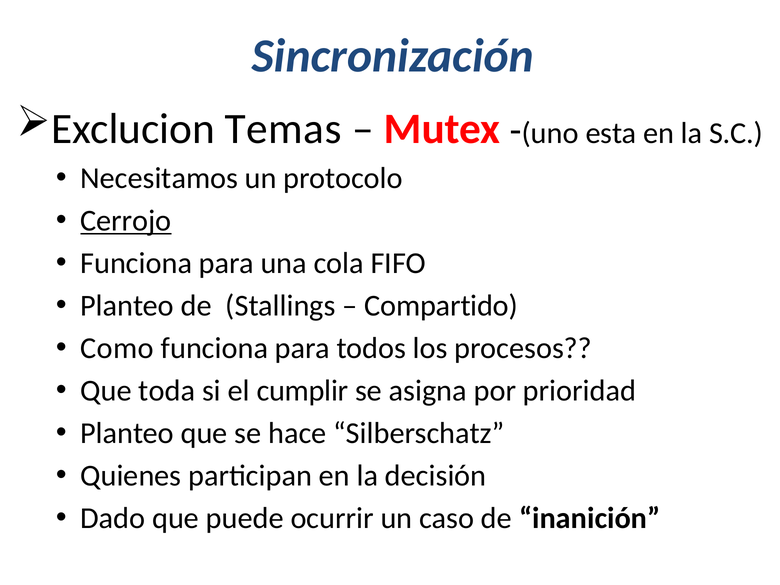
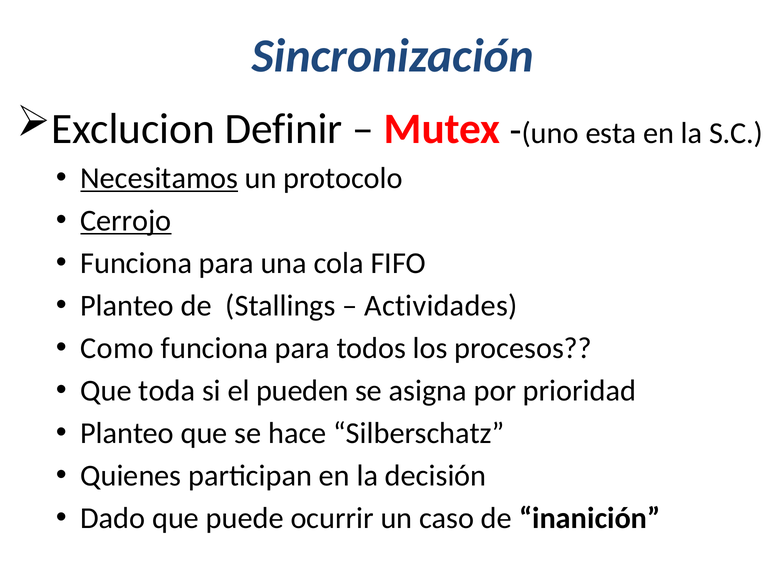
Temas: Temas -> Definir (284, 129)
Necesitamos underline: none -> present (159, 178)
Compartido: Compartido -> Actividades (441, 306)
cumplir: cumplir -> pueden (303, 391)
